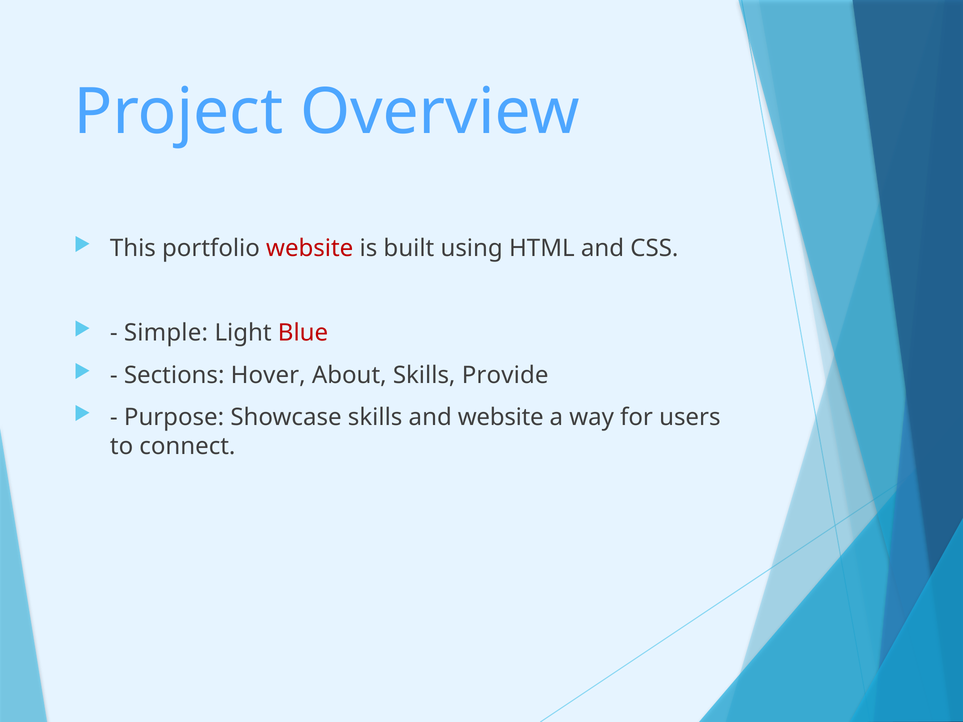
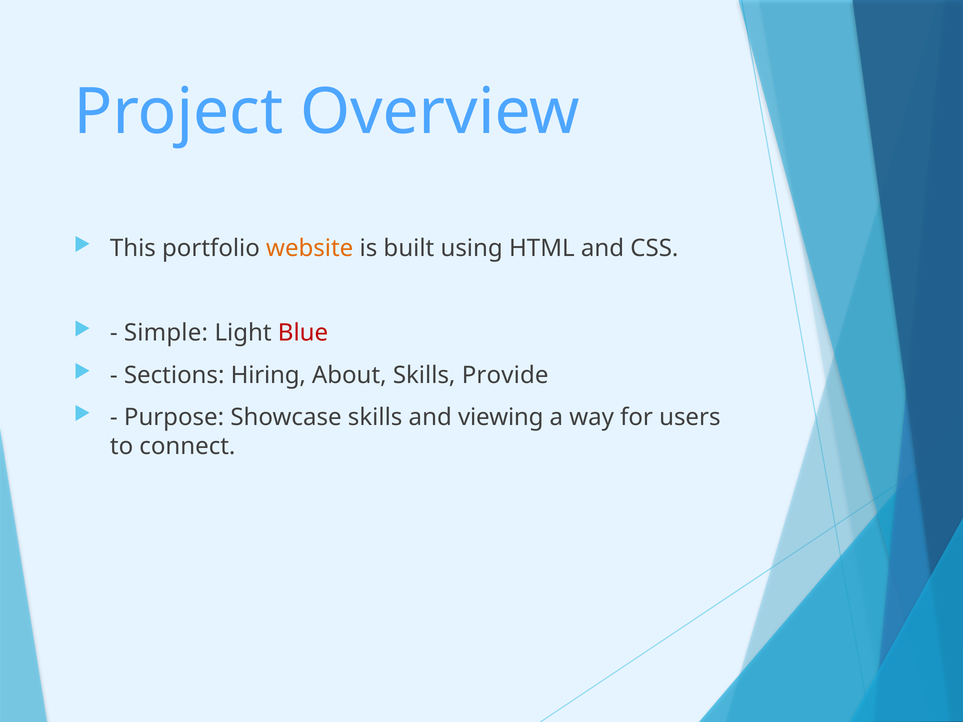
website colour: red -> orange (310, 249)
Hover: Hover -> Hiring (268, 375)
and website: website -> viewing (501, 418)
